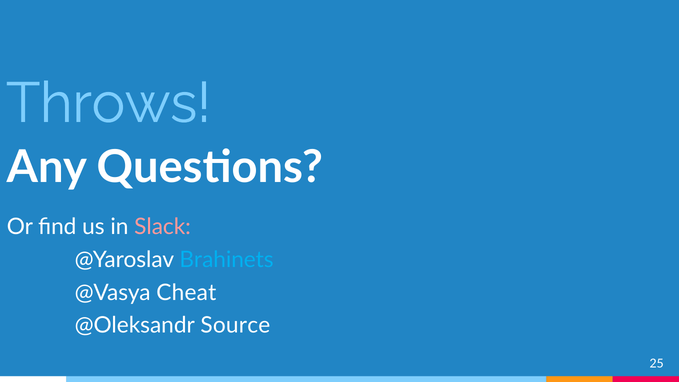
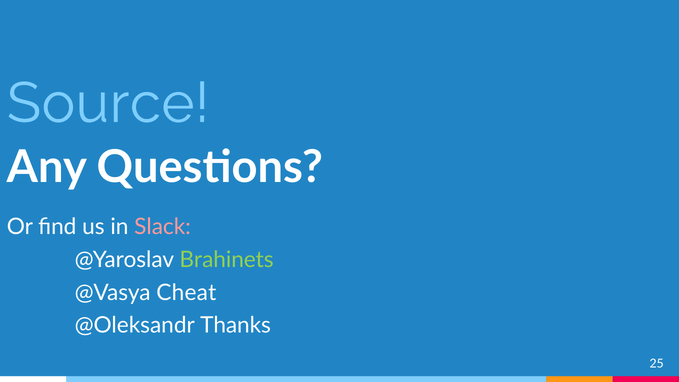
Throws: Throws -> Source (108, 103)
Brahinets colour: light blue -> light green (227, 260)
Source: Source -> Thanks (235, 325)
